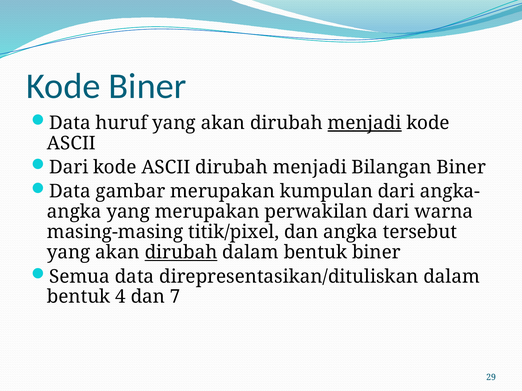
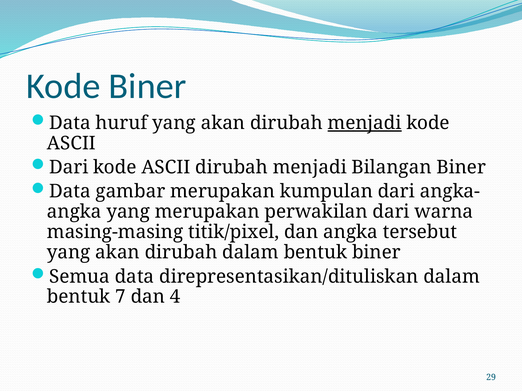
dirubah underline: present -> none (181, 253)
4: 4 -> 7 (120, 297)
7: 7 -> 4 (175, 297)
